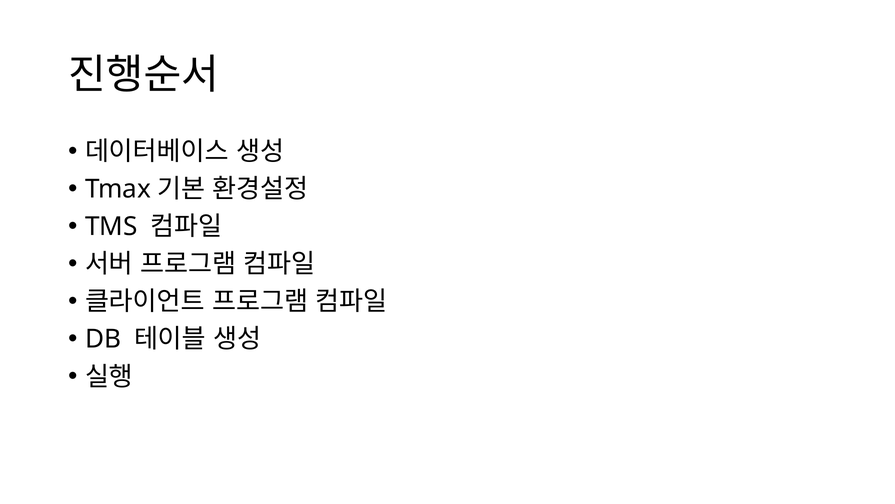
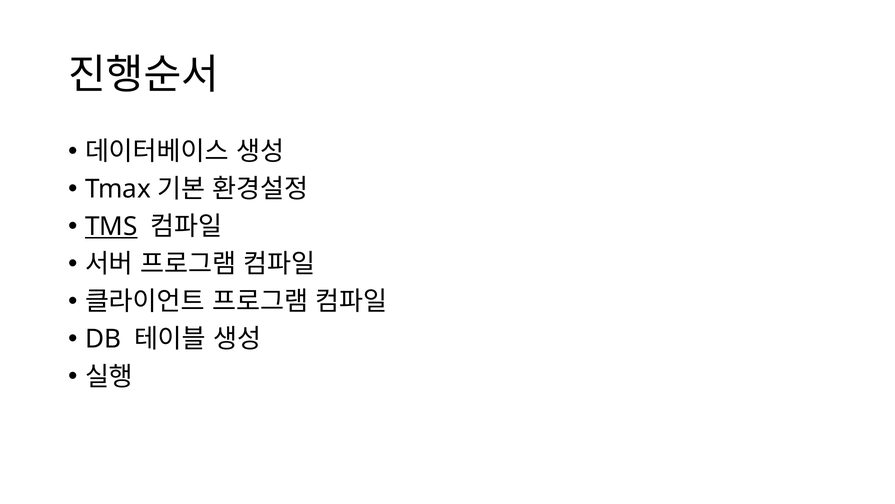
TMS underline: none -> present (111, 226)
